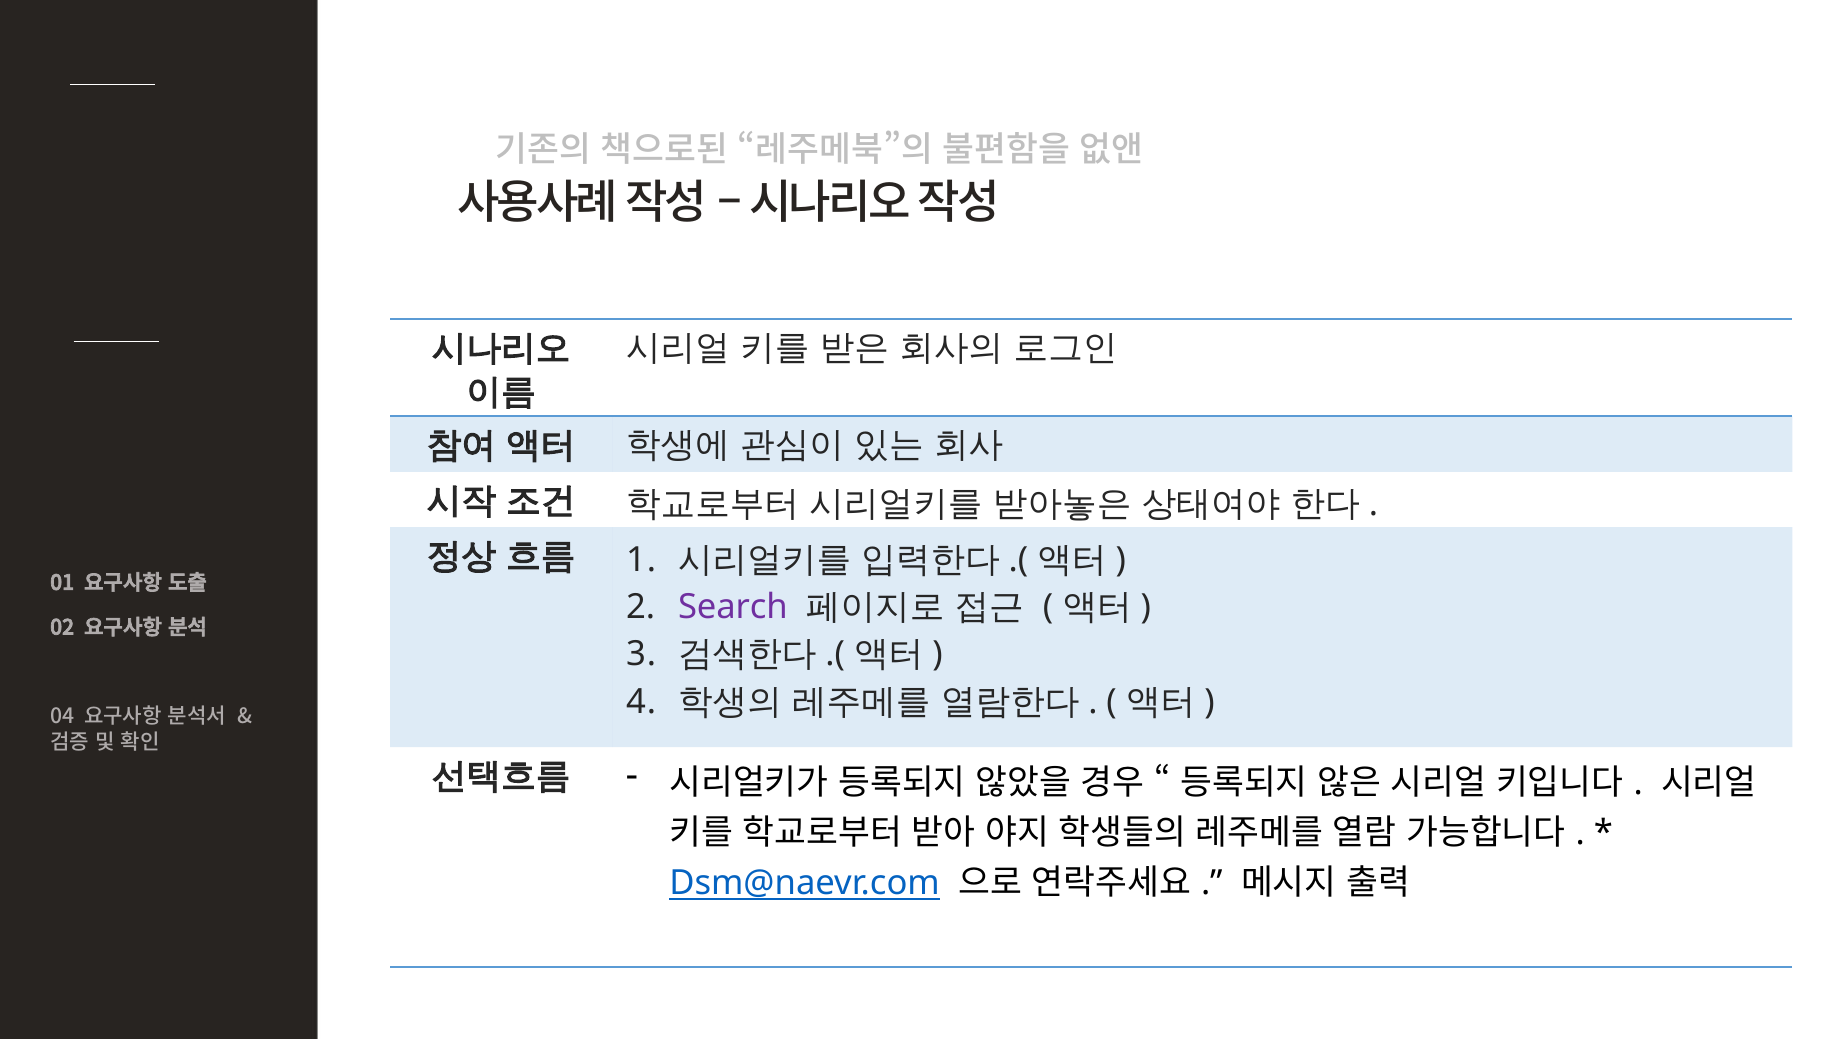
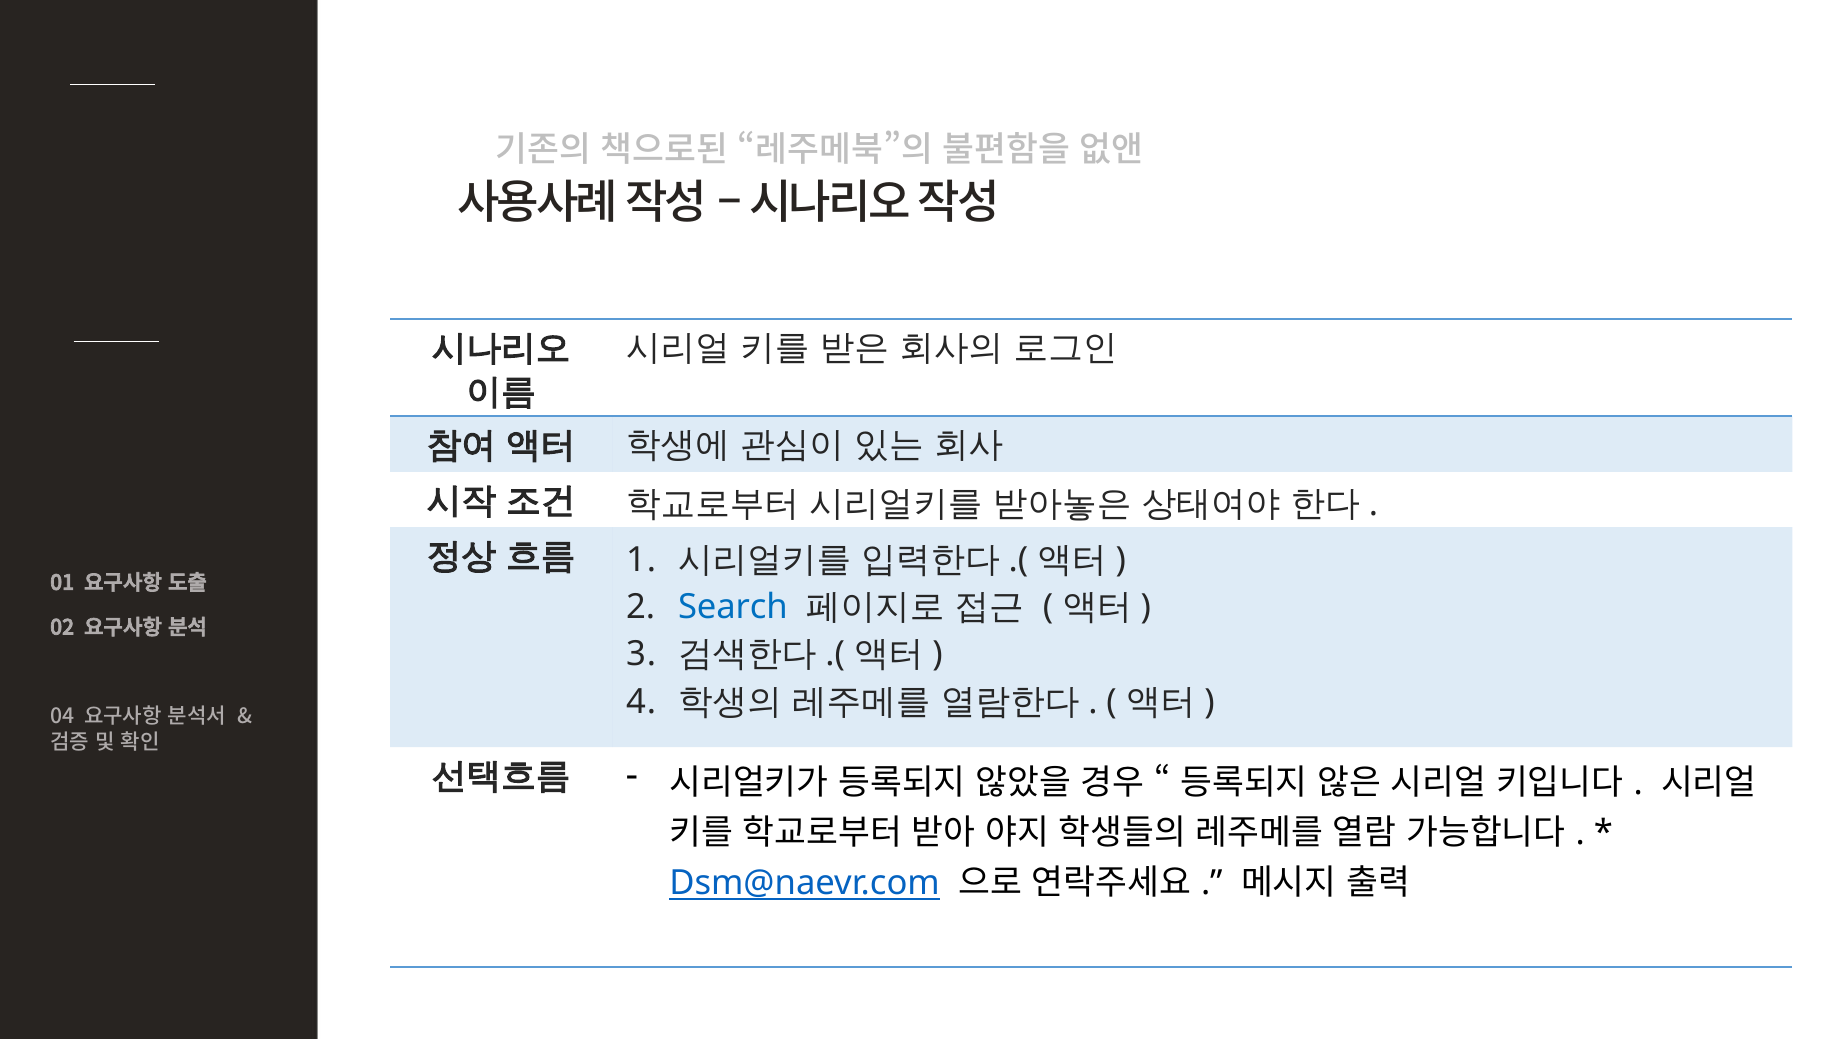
Search colour: purple -> blue (733, 607)
